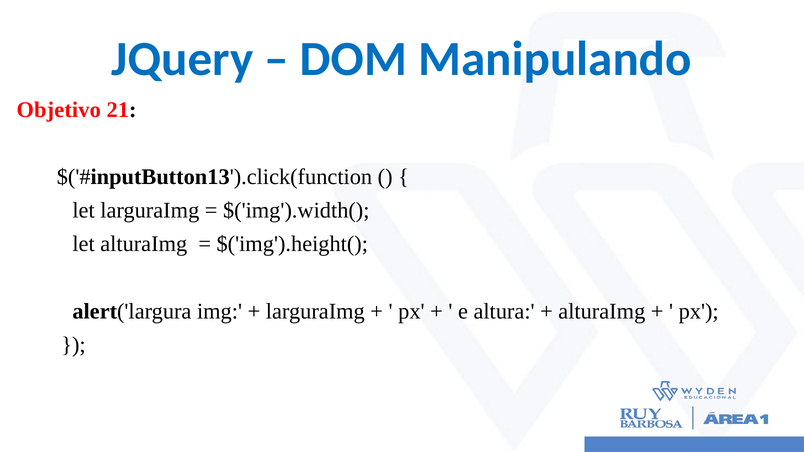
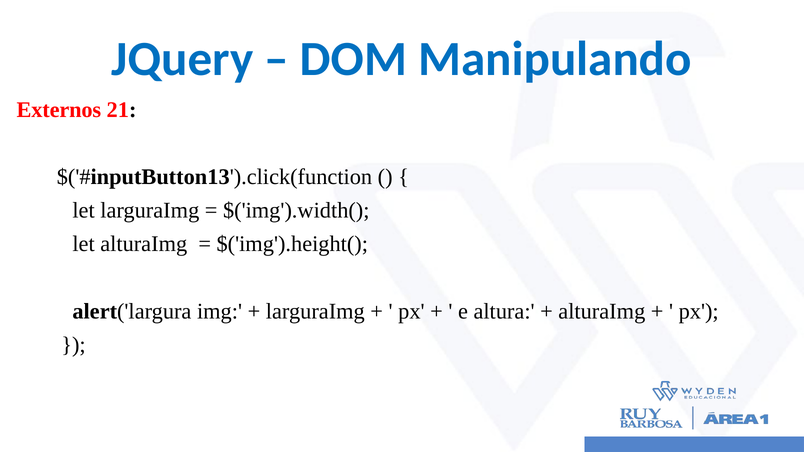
Objetivo: Objetivo -> Externos (59, 110)
